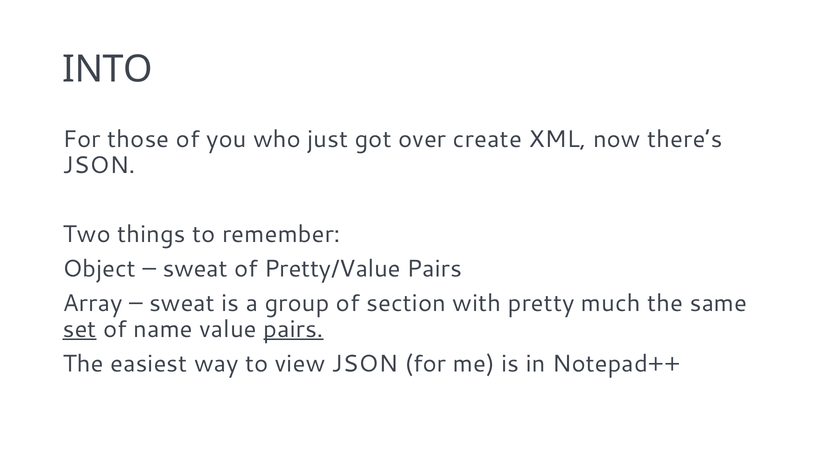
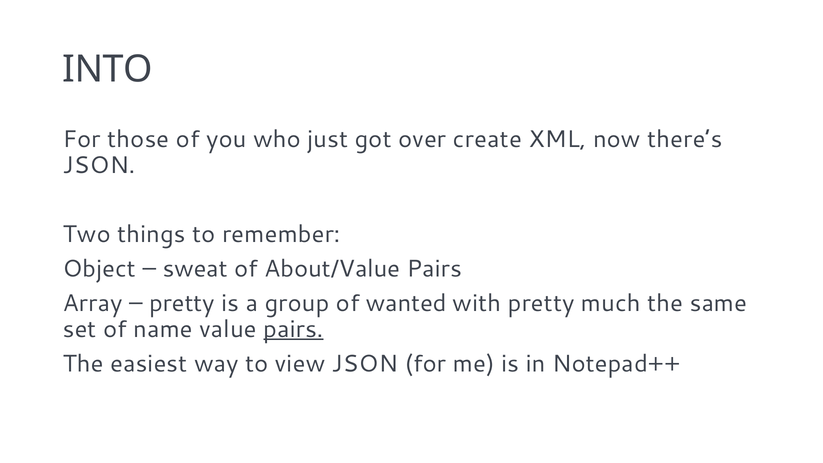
Pretty/Value: Pretty/Value -> About/Value (332, 269)
sweat: sweat -> pretty (182, 303)
section: section -> wanted (406, 303)
set underline: present -> none (80, 329)
